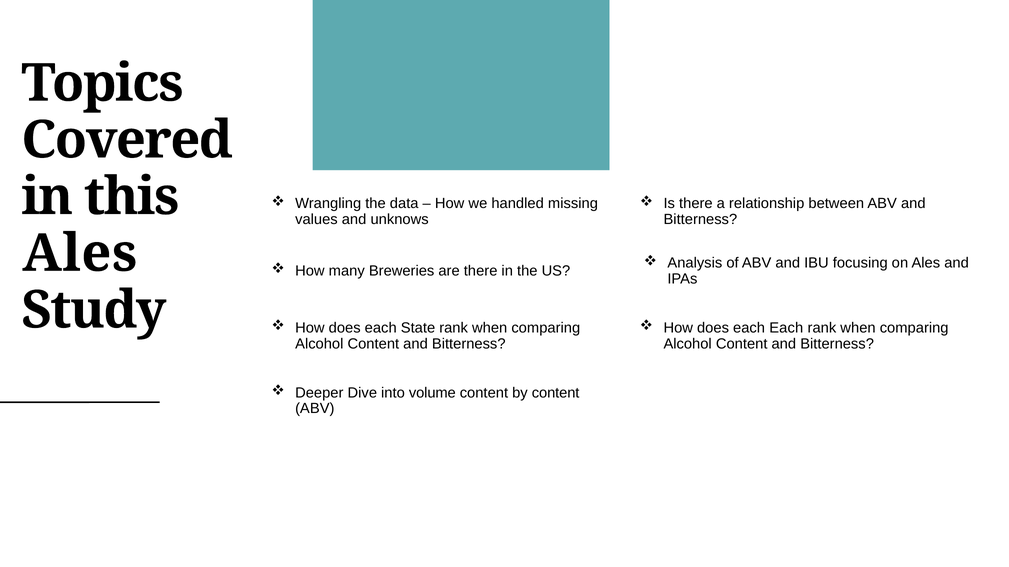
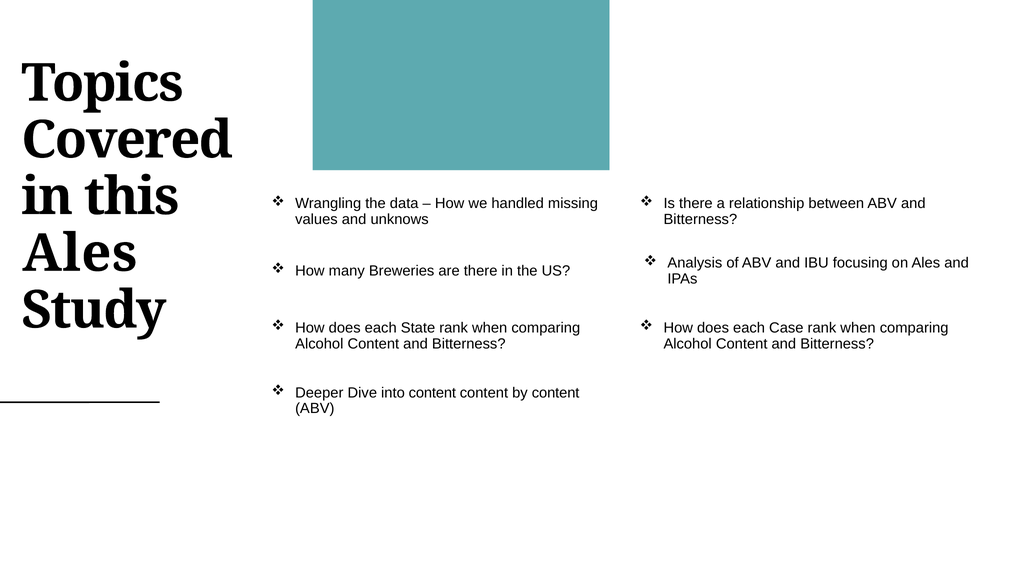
each Each: Each -> Case (786, 328)
into volume: volume -> content (432, 393)
